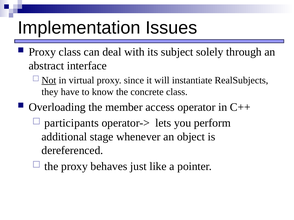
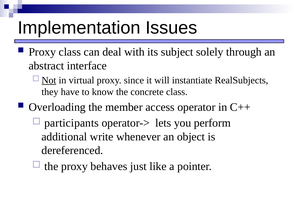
stage: stage -> write (102, 137)
